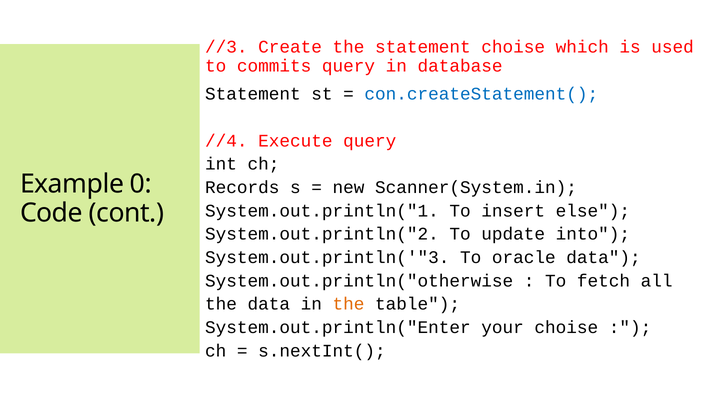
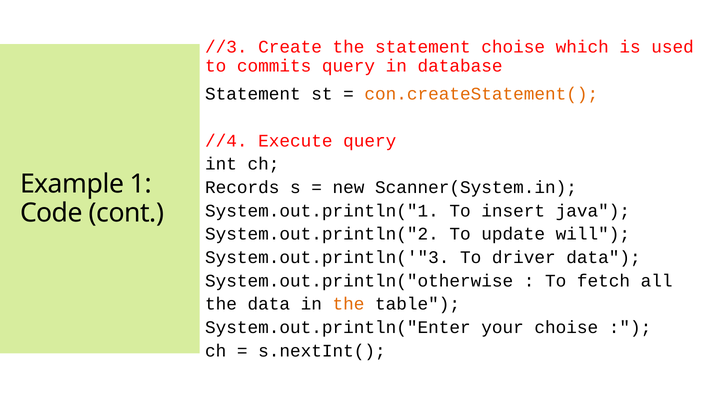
con.createStatement( colour: blue -> orange (481, 94)
0: 0 -> 1 (141, 184)
else: else -> java (593, 211)
into: into -> will (593, 234)
oracle: oracle -> driver (524, 258)
